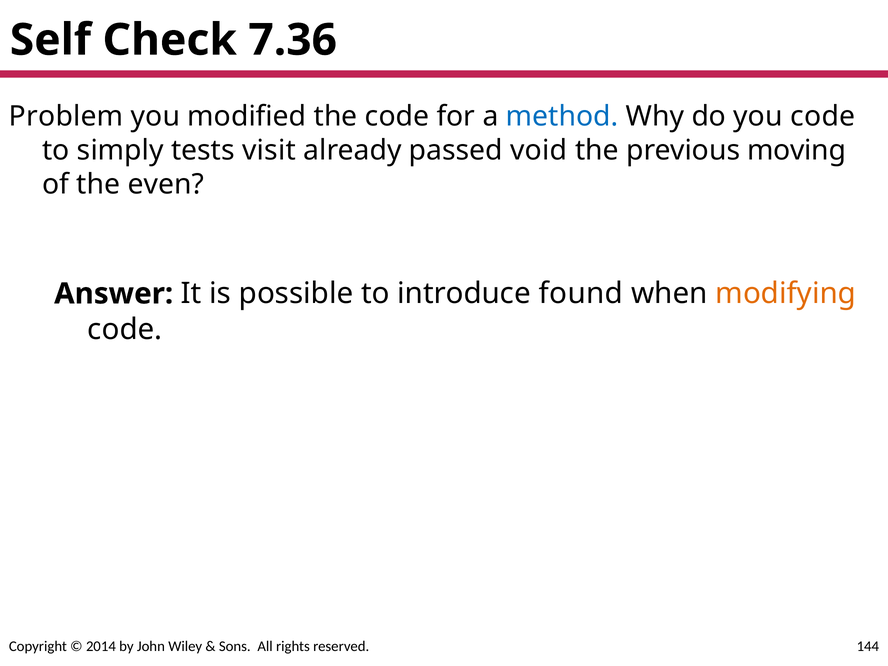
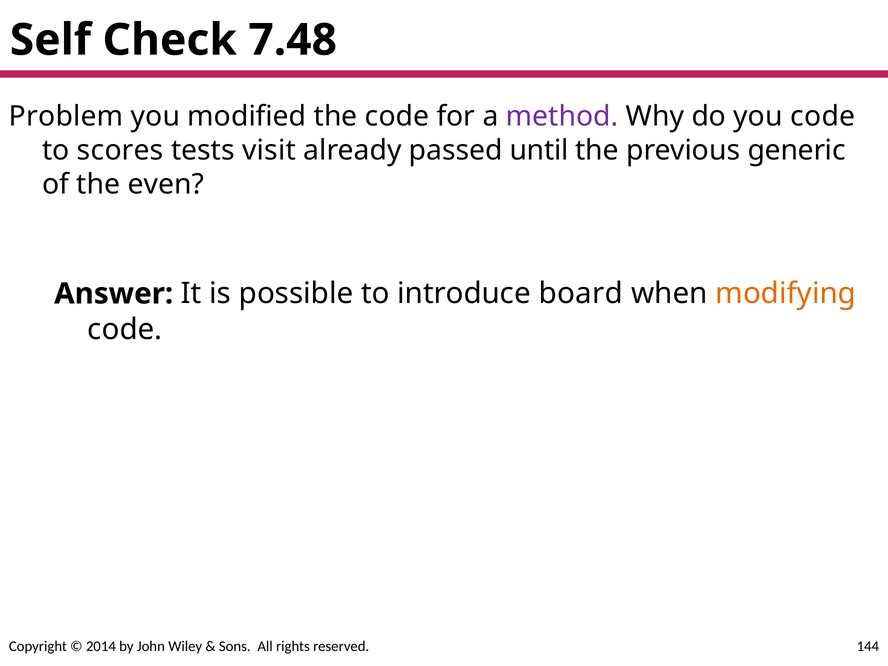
7.36: 7.36 -> 7.48 (293, 40)
method colour: blue -> purple (562, 117)
simply: simply -> scores (120, 151)
void: void -> until (539, 151)
moving: moving -> generic (797, 151)
found: found -> board (581, 294)
